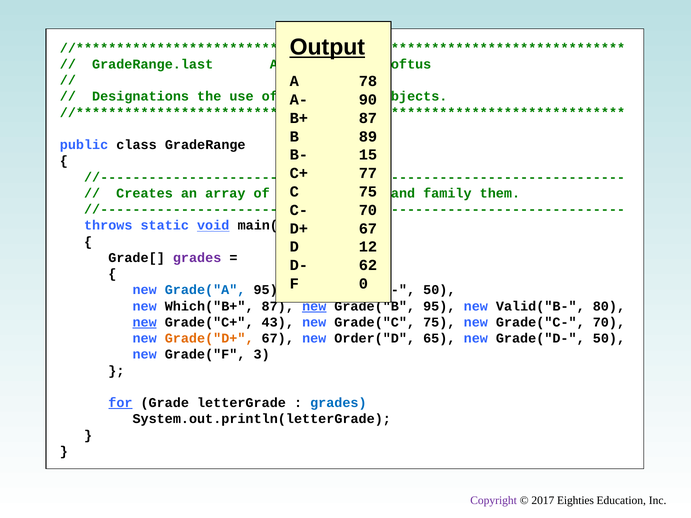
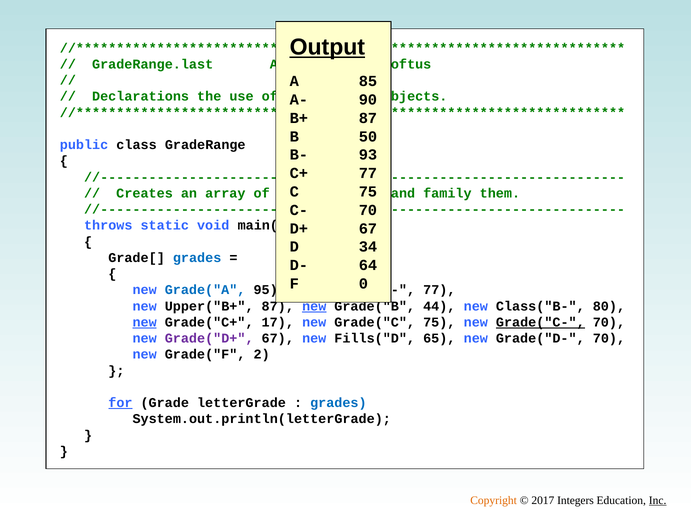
78: 78 -> 85 (368, 81)
Designations: Designations -> Declarations (141, 97)
89: 89 -> 50 (368, 137)
15: 15 -> 93 (368, 155)
void underline: present -> none (213, 226)
12: 12 -> 34 (368, 247)
grades colour: purple -> blue (197, 258)
62: 62 -> 64 (368, 265)
50: 50 -> 77 (439, 290)
Which("B+: Which("B+ -> Upper("B+ (209, 306)
Grade("B 95: 95 -> 44 (439, 306)
Valid("B-: Valid("B- -> Class("B- (540, 306)
43: 43 -> 17 (278, 322)
Grade("C- underline: none -> present (540, 322)
Grade("D+ colour: orange -> purple (209, 339)
Order("D: Order("D -> Fills("D (375, 339)
Grade("D- 50: 50 -> 70 (609, 339)
3: 3 -> 2 (262, 355)
Copyright colour: purple -> orange (494, 501)
Eighties: Eighties -> Integers (575, 501)
Inc underline: none -> present (658, 501)
